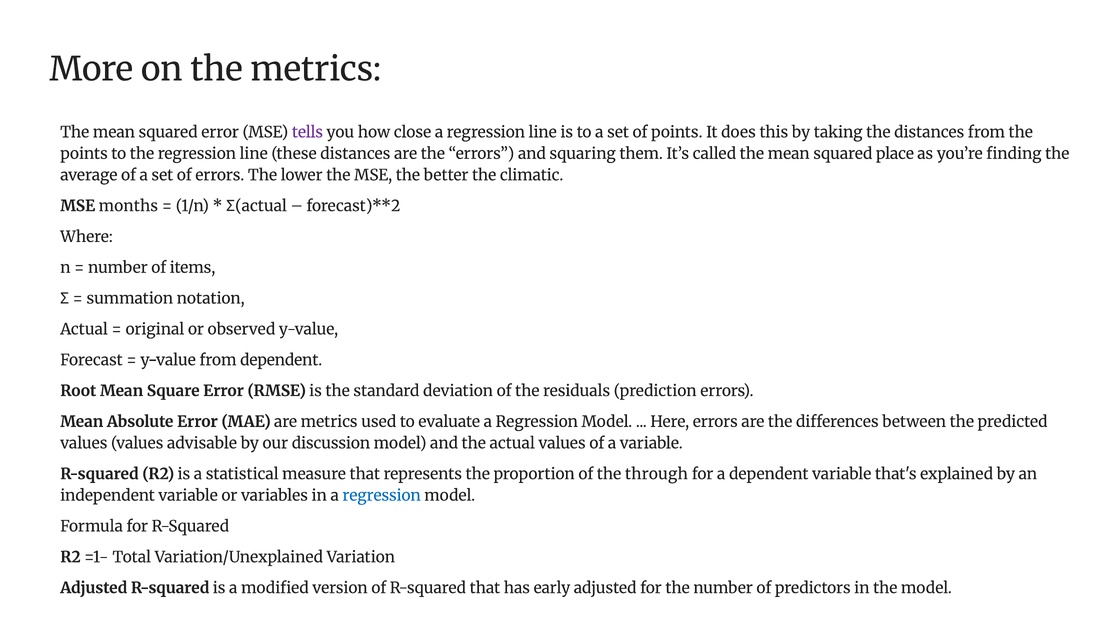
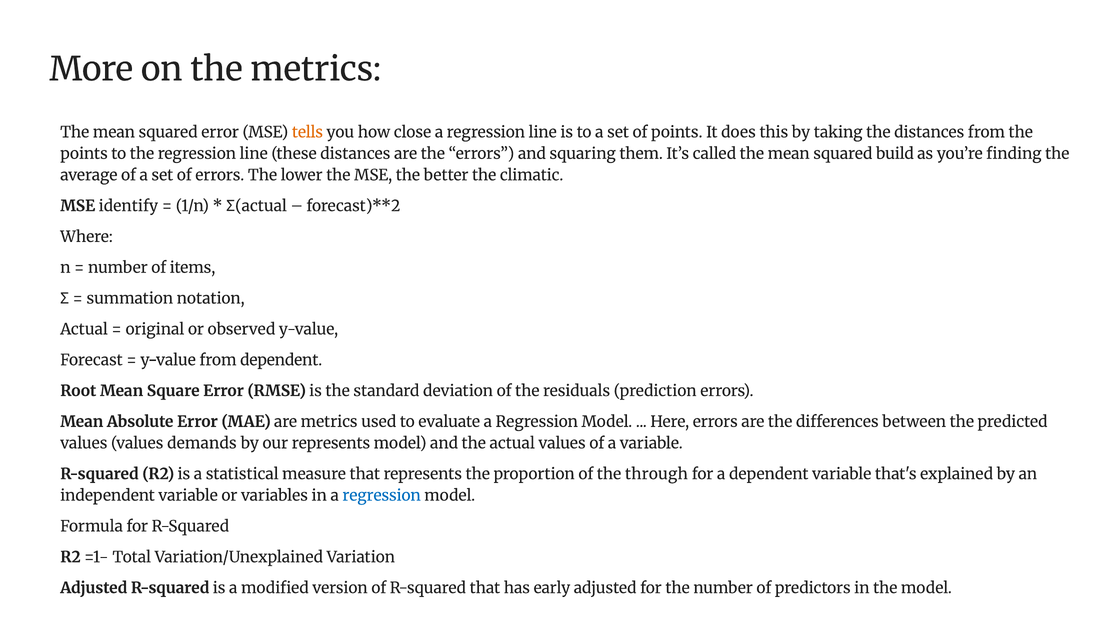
tells colour: purple -> orange (307, 132)
place: place -> build (895, 154)
months: months -> identify (128, 206)
advisable: advisable -> demands (202, 443)
our discussion: discussion -> represents (331, 443)
